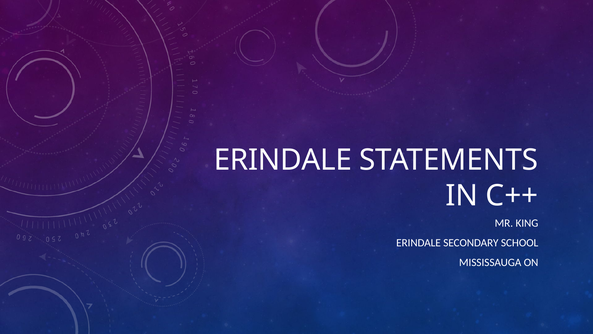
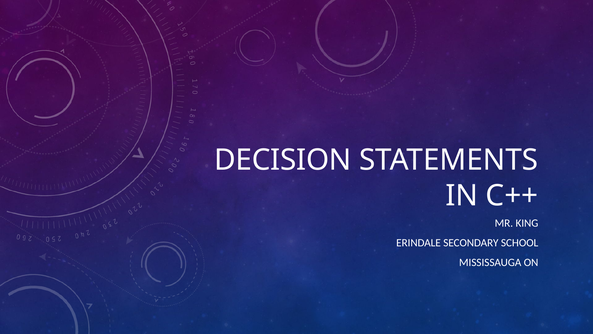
ERINDALE: ERINDALE -> DECISION (283, 160)
